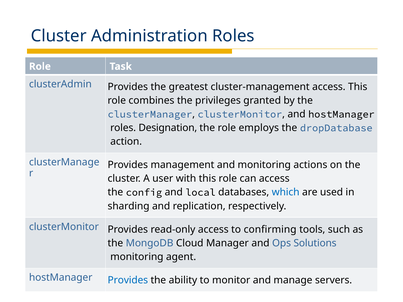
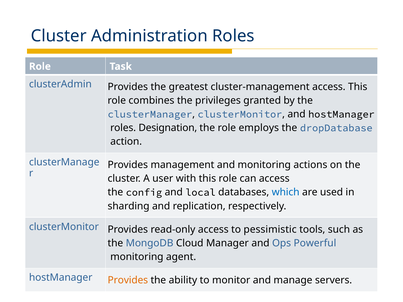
confirming: confirming -> pessimistic (270, 230)
Solutions: Solutions -> Powerful (315, 243)
Provides colour: blue -> orange (128, 280)
